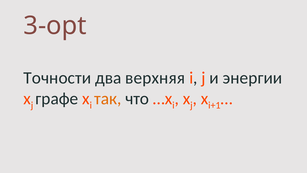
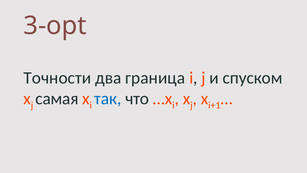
верхняя: верхняя -> граница (155, 78)
энергии: энергии -> спуском (253, 78)
графе: графе -> самая (57, 99)
так colour: orange -> blue (108, 99)
